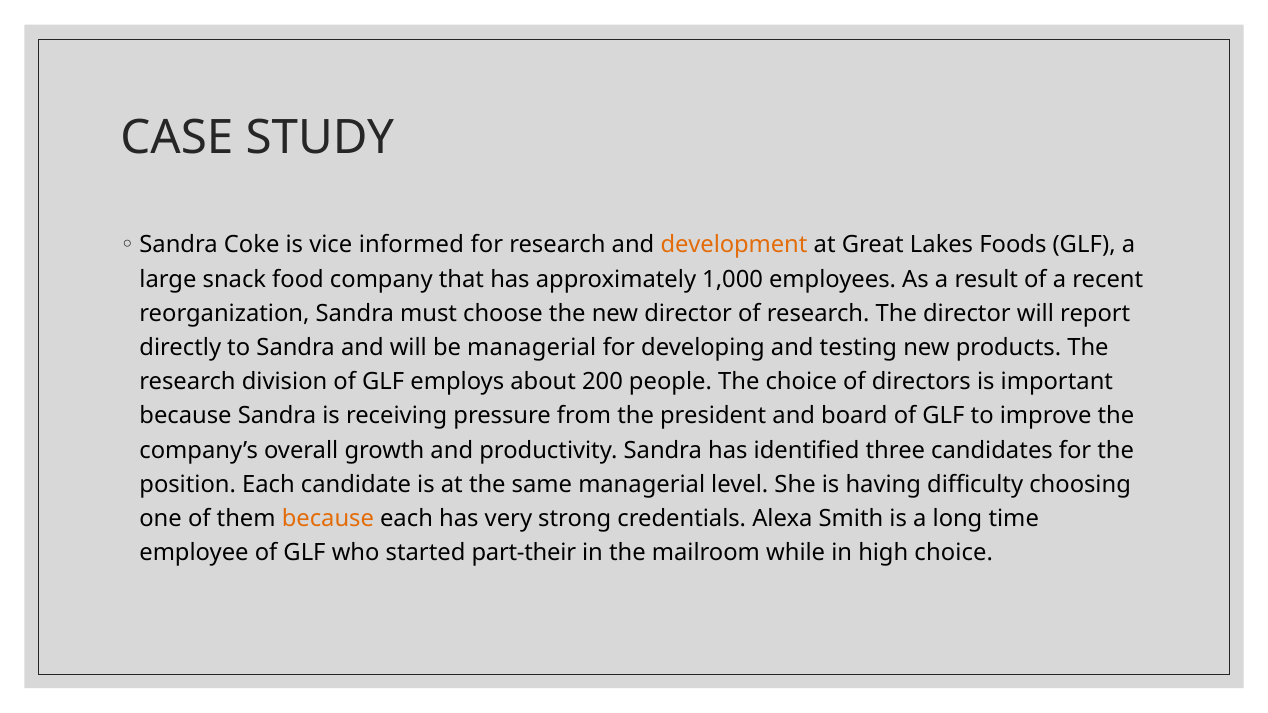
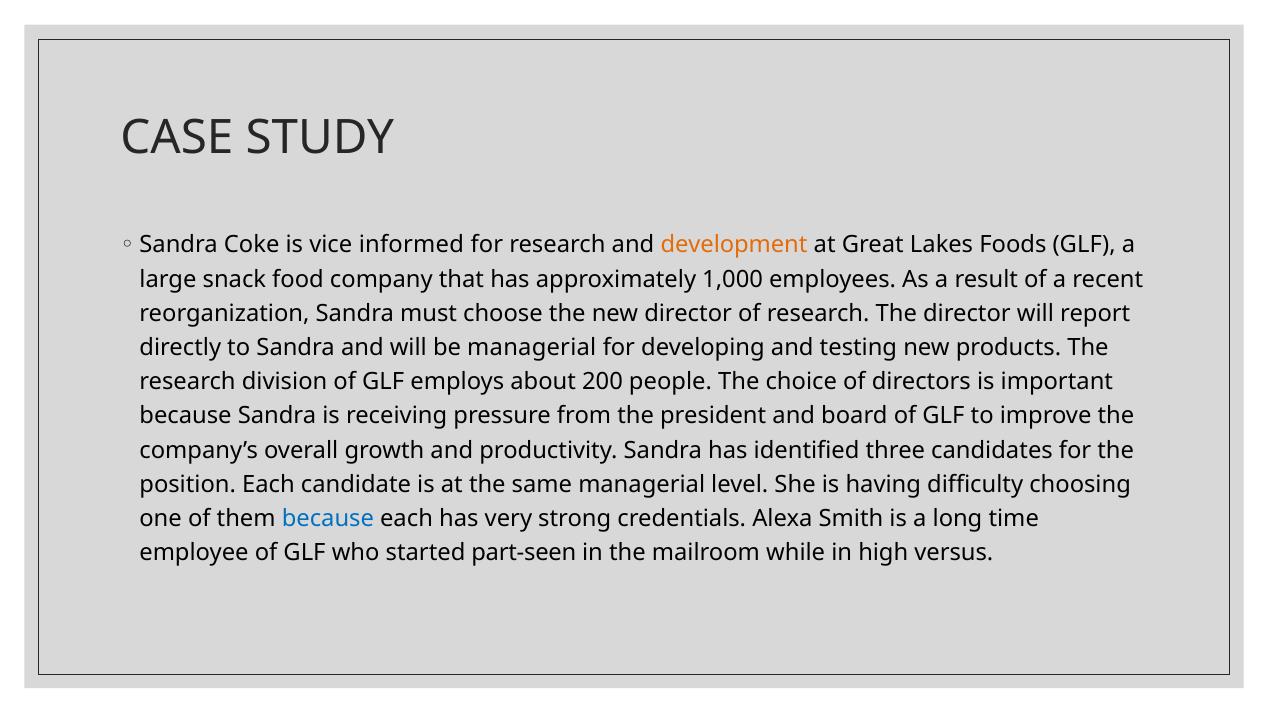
because colour: orange -> blue (328, 519)
part-their: part-their -> part-seen (524, 553)
high choice: choice -> versus (954, 553)
